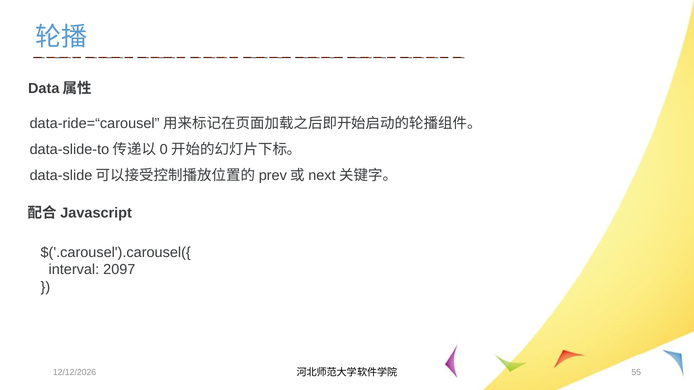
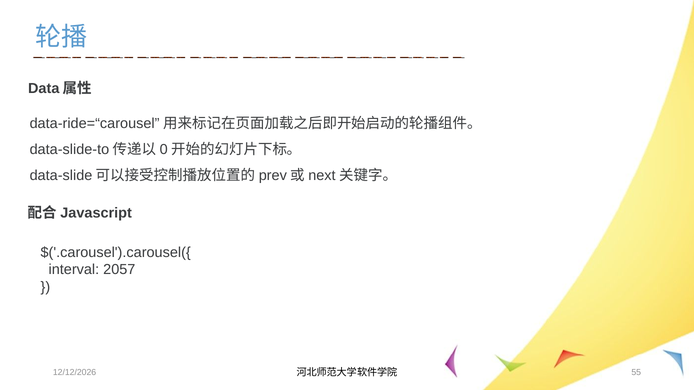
2097: 2097 -> 2057 (119, 270)
